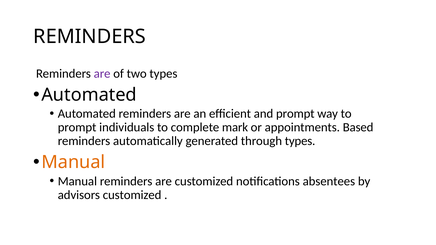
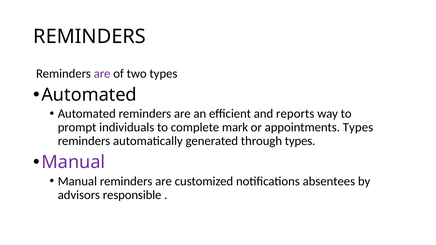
and prompt: prompt -> reports (295, 114)
appointments Based: Based -> Types (358, 128)
Manual colour: orange -> purple (73, 162)
advisors customized: customized -> responsible (132, 195)
